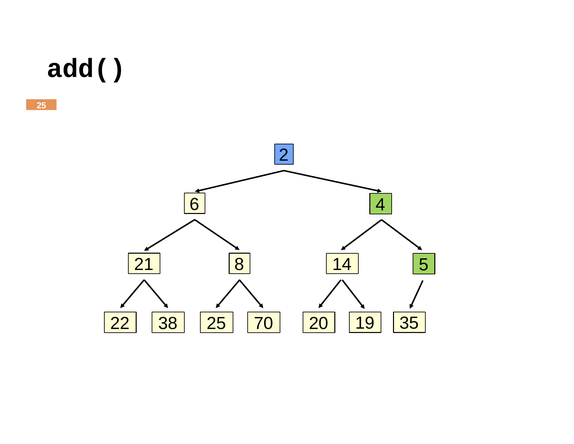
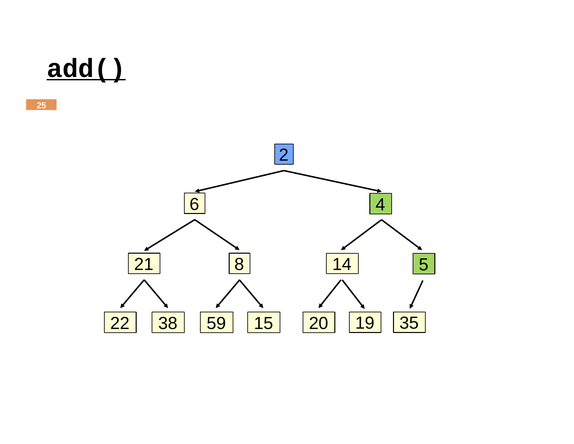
add( underline: none -> present (86, 68)
22 25: 25 -> 59 (216, 323)
70: 70 -> 15 (264, 323)
